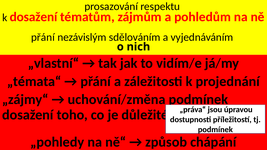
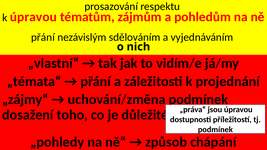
k dosažení: dosažení -> úpravou (33, 17)
